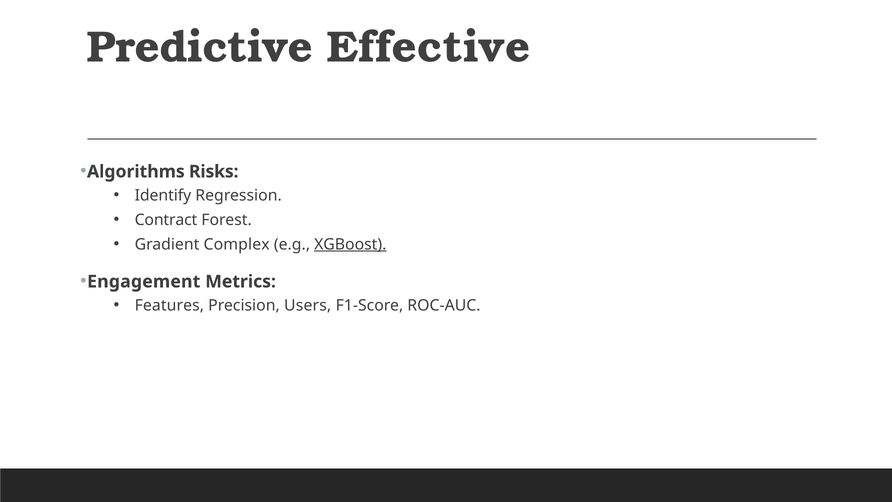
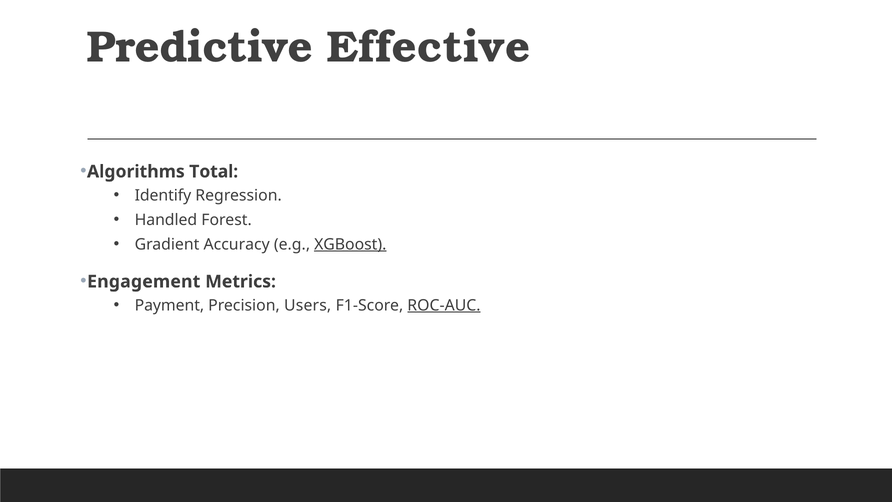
Risks: Risks -> Total (214, 172)
Contract: Contract -> Handled (166, 220)
Complex: Complex -> Accuracy (237, 244)
Features: Features -> Payment (169, 305)
ROC-AUC underline: none -> present (444, 305)
